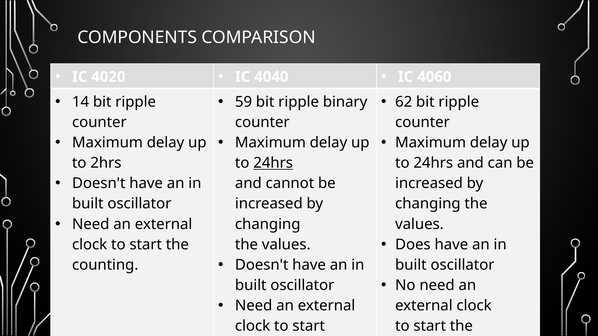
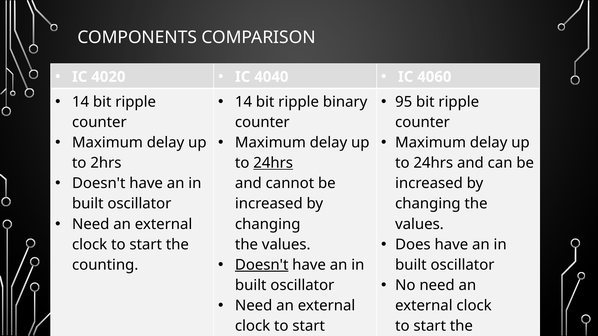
59: 59 -> 14 (244, 102)
62: 62 -> 95 (404, 102)
Doesn't underline: none -> present (262, 265)
